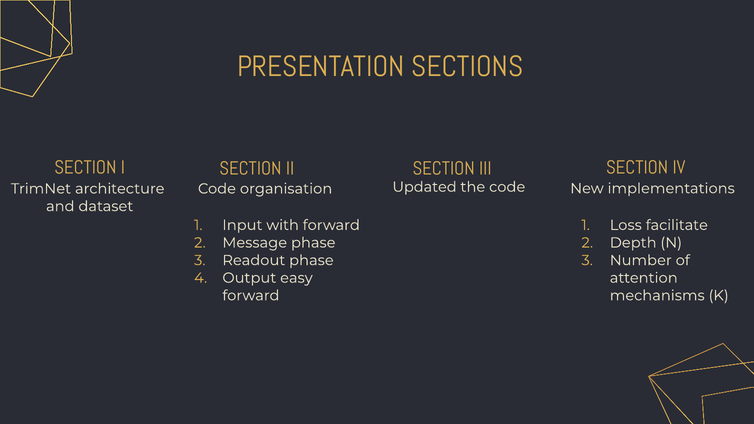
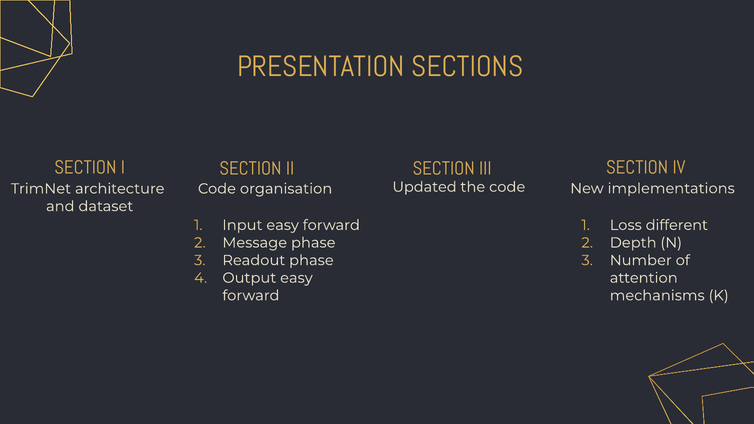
Input with: with -> easy (283, 225)
facilitate: facilitate -> different (677, 225)
